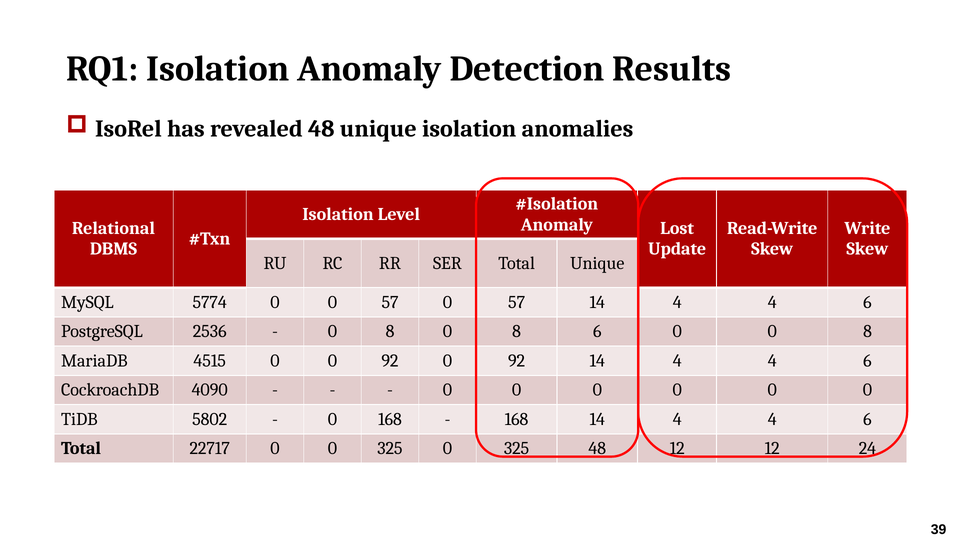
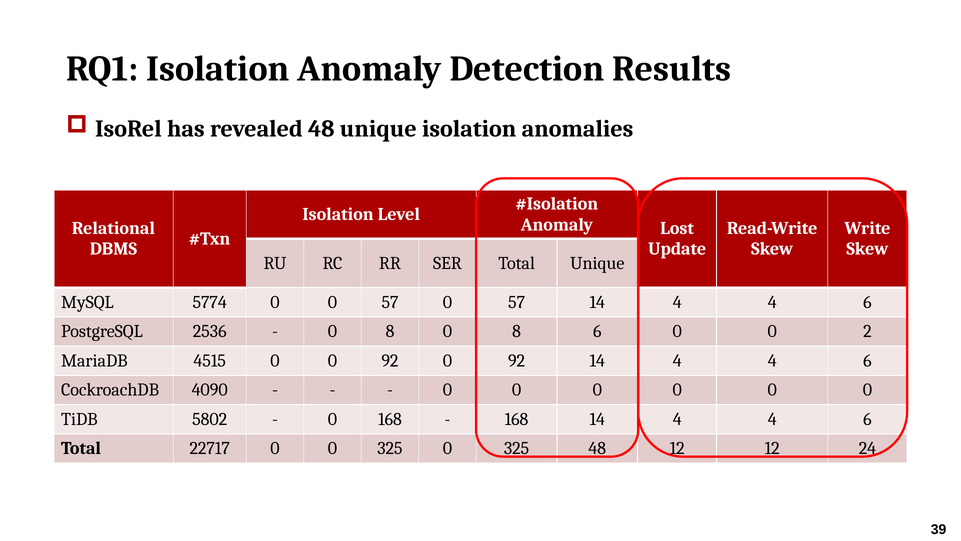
0 0 8: 8 -> 2 (867, 331)
